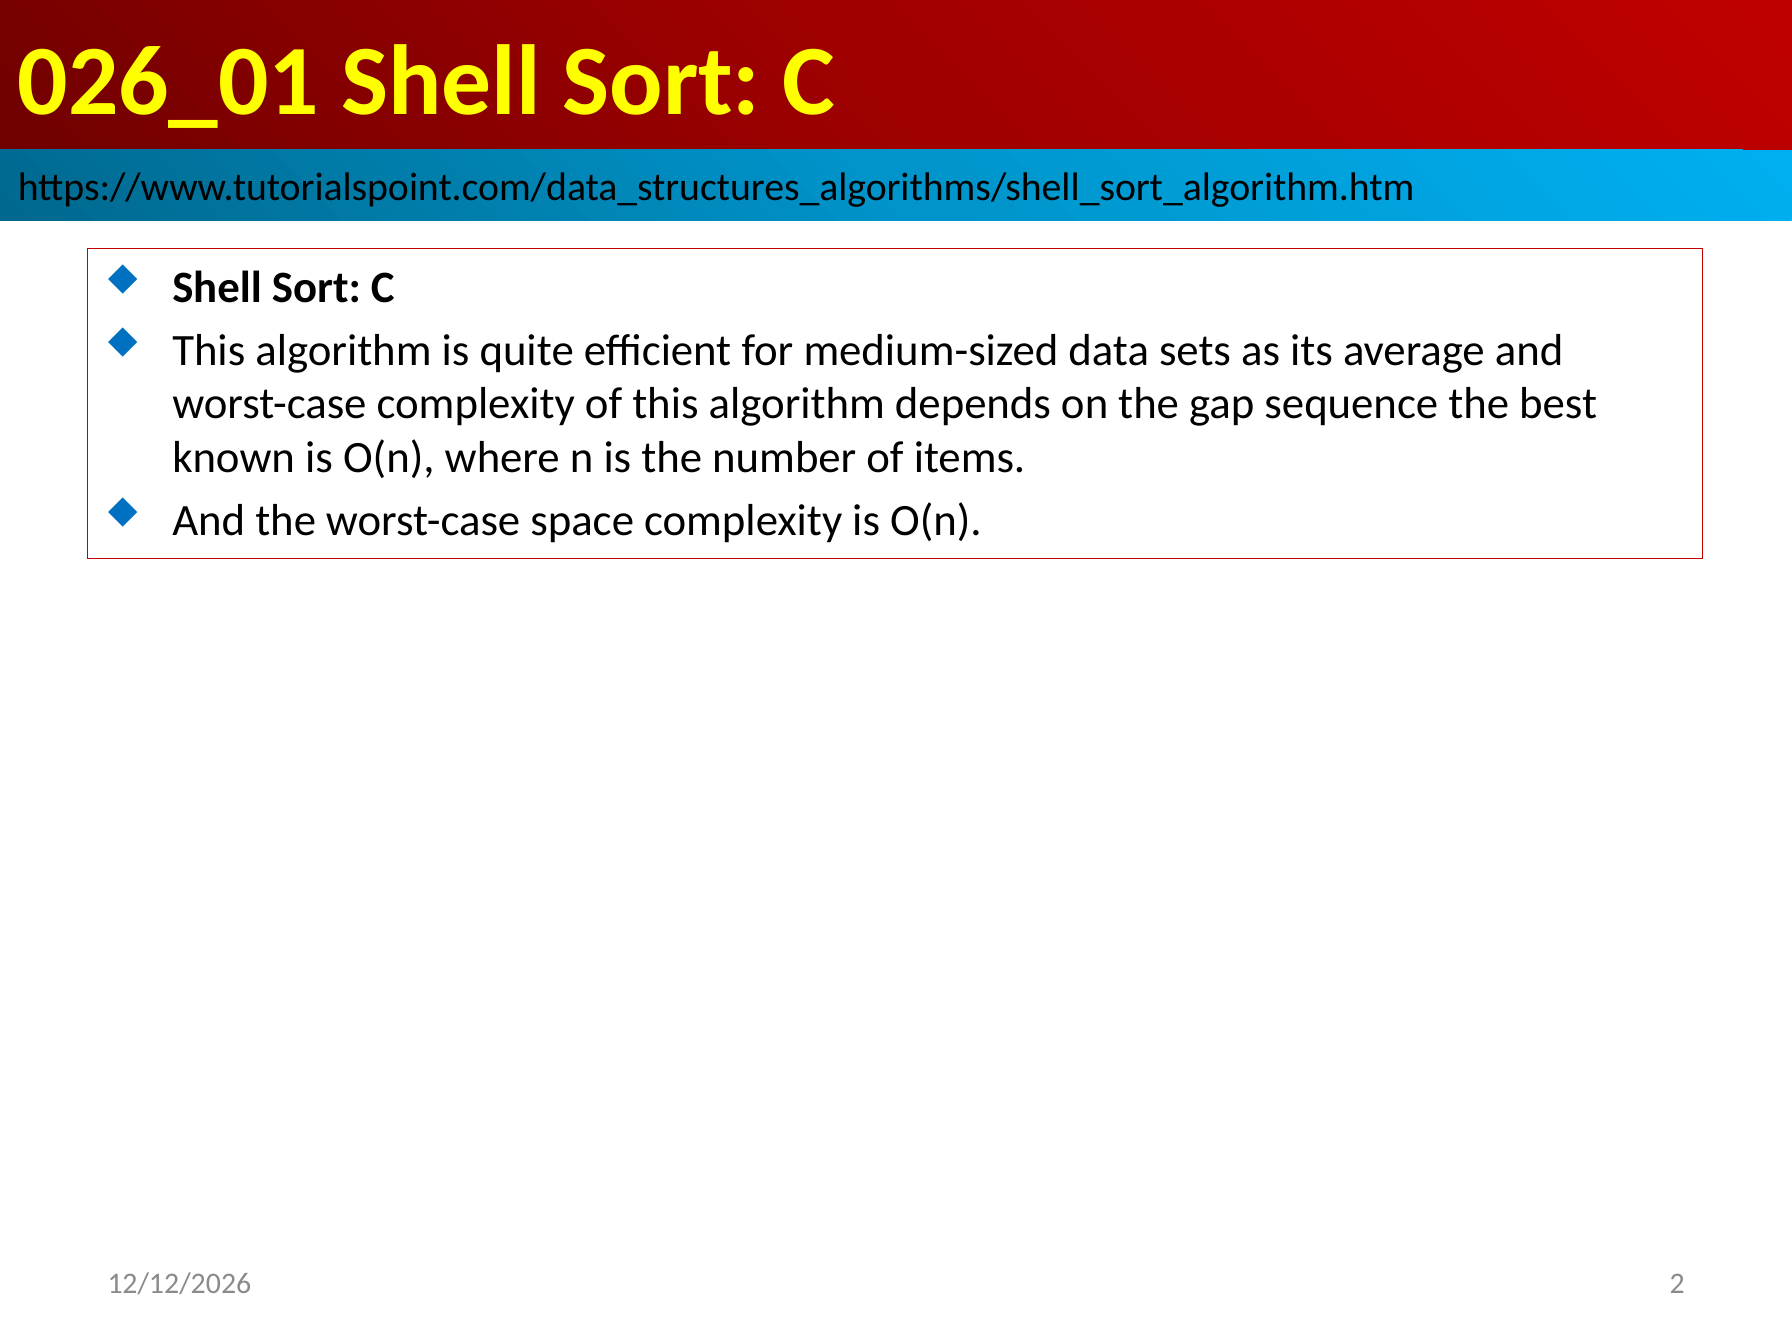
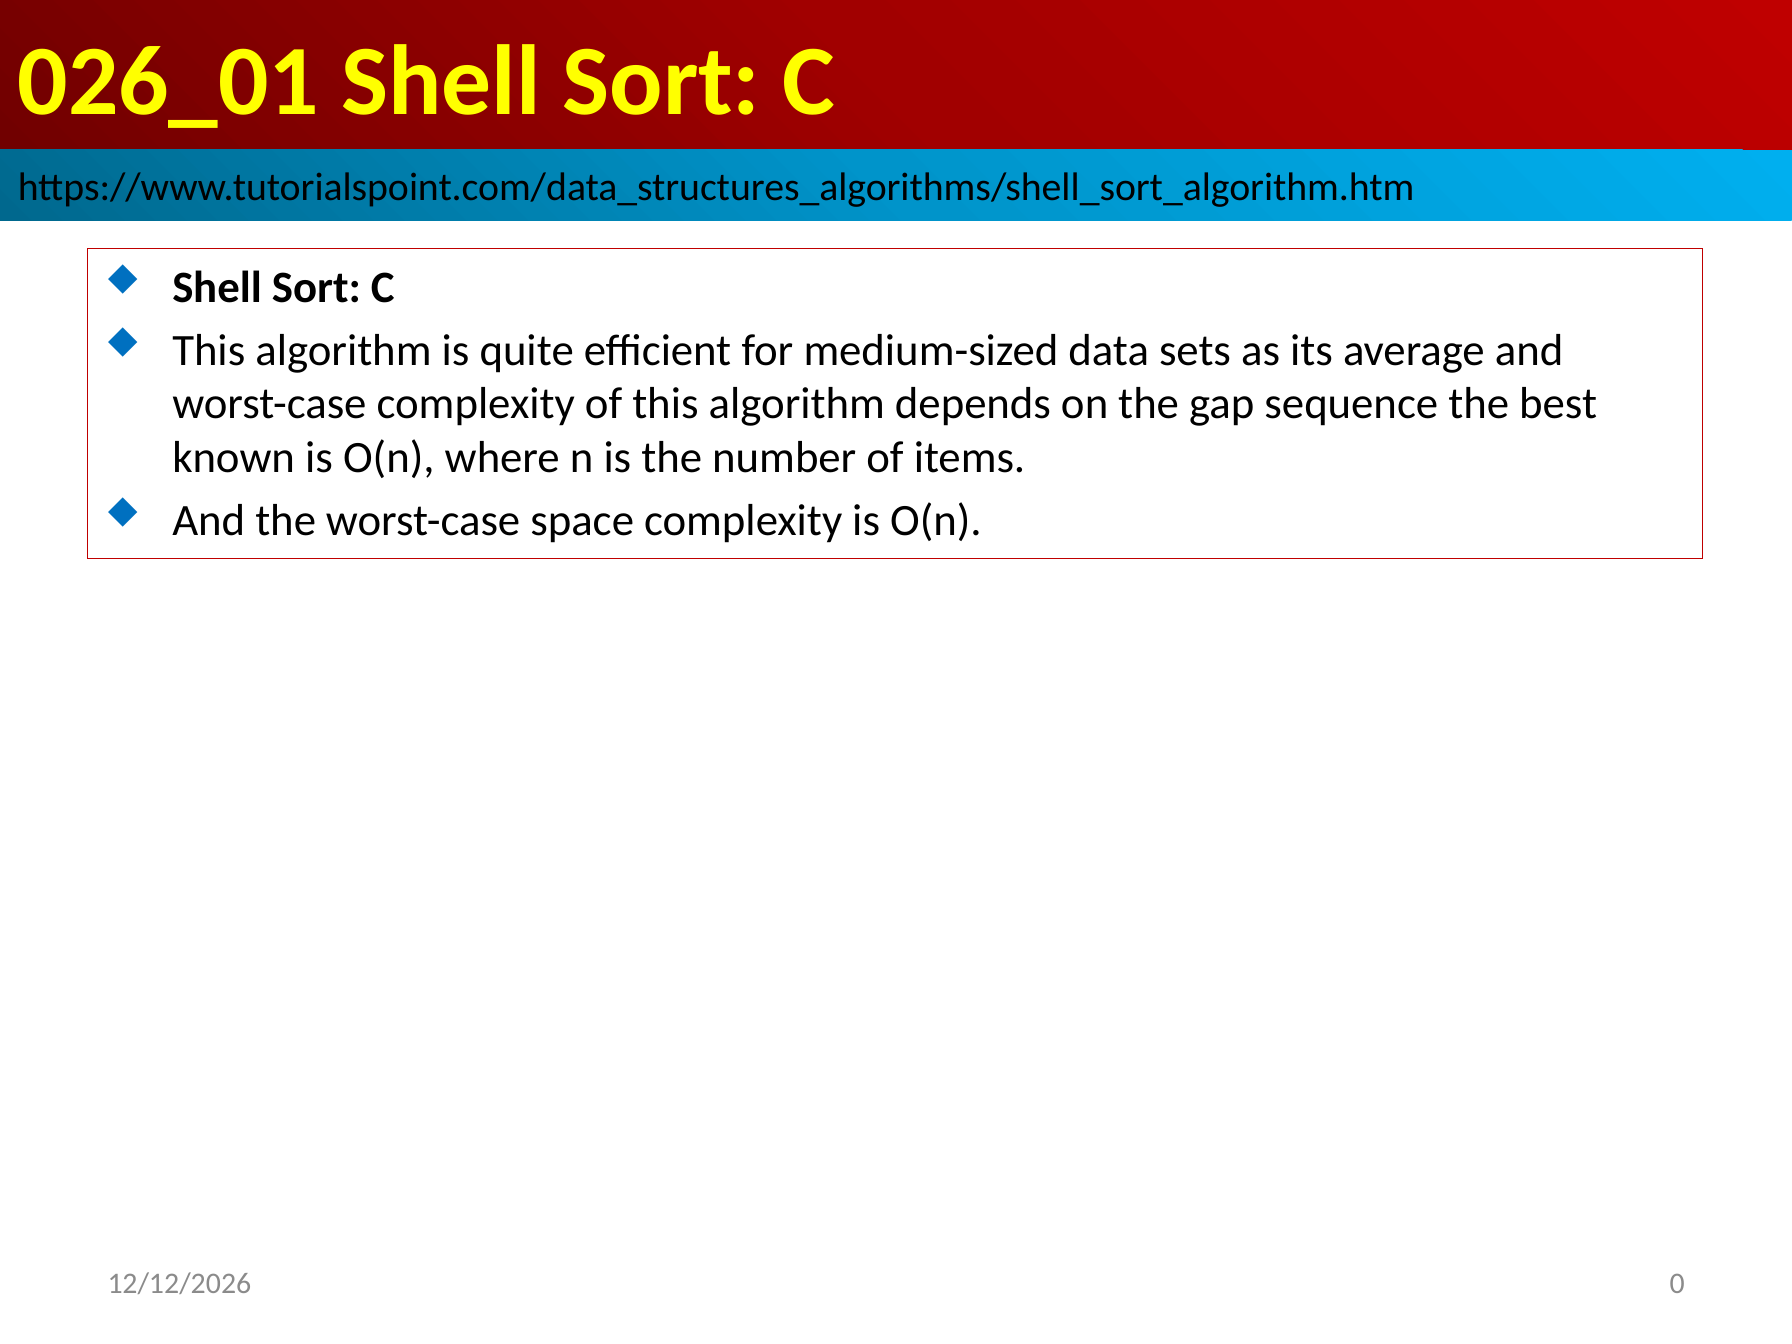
2: 2 -> 0 (1677, 1283)
